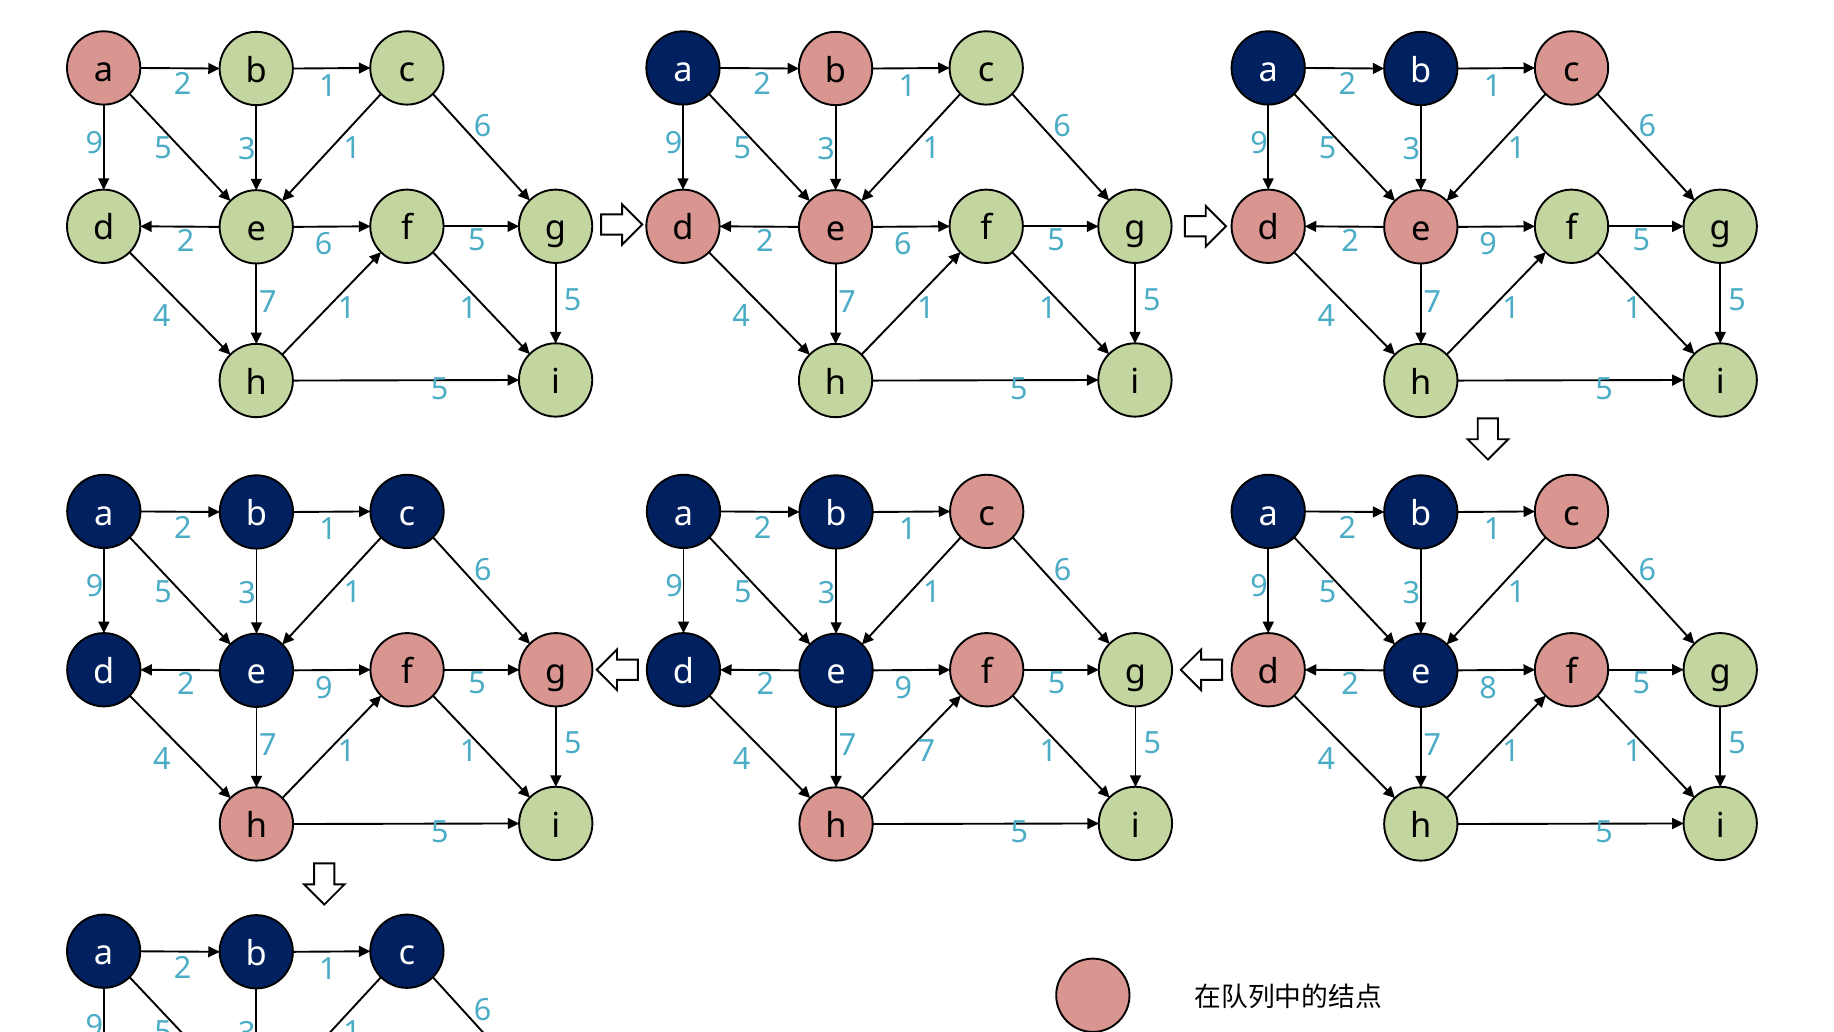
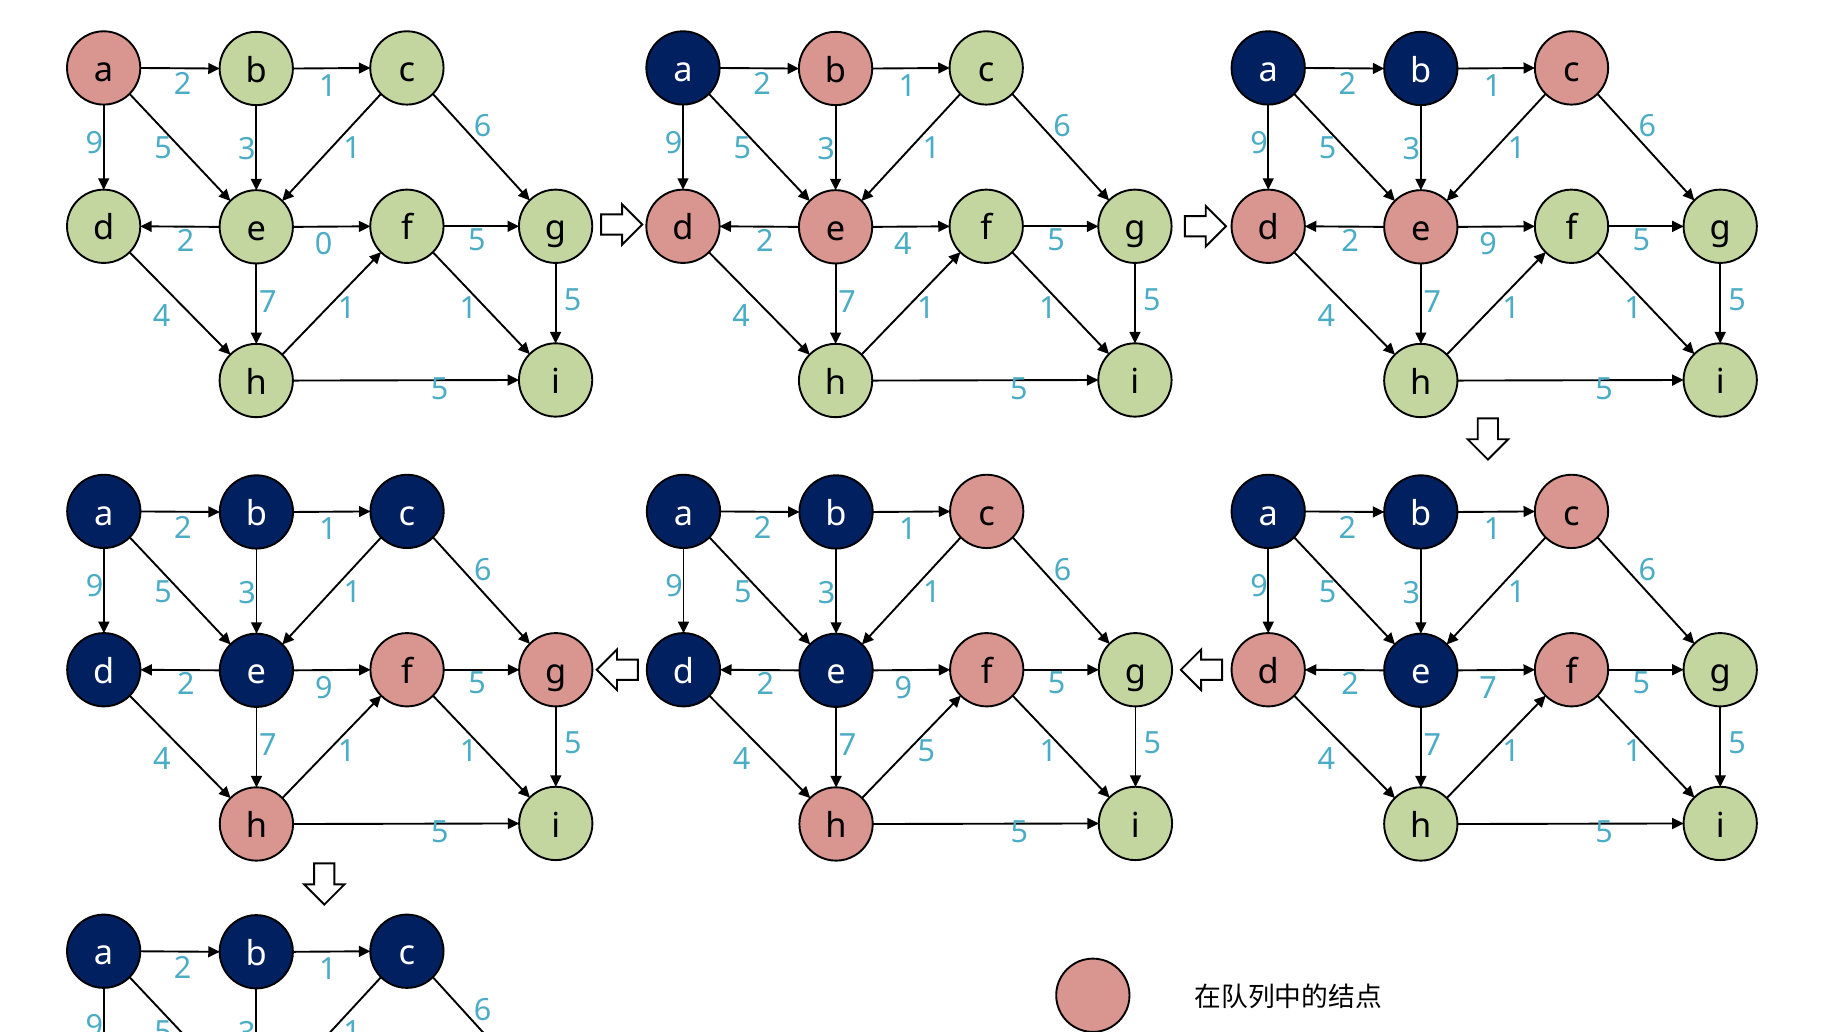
6: 6 -> 0 (324, 245)
6: 6 -> 4 (903, 245)
2 8: 8 -> 7 (1488, 688)
4 7: 7 -> 5 (926, 751)
